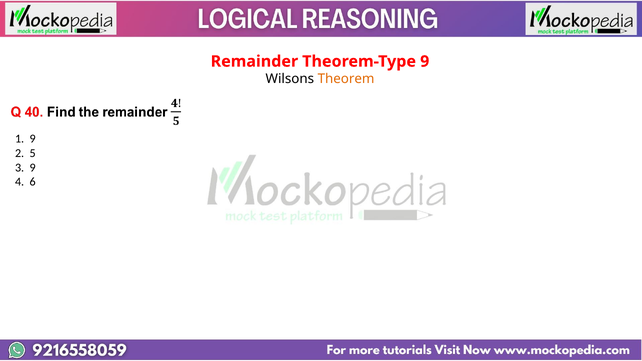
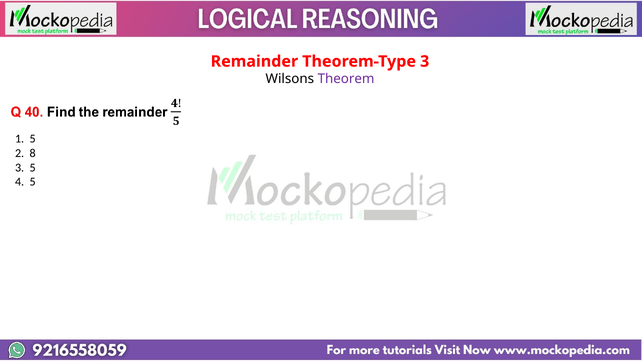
Theorem-Type 9: 9 -> 3 (425, 61)
Theorem colour: orange -> purple (346, 79)
1 9: 9 -> 5 (33, 139)
5: 5 -> 8 (33, 153)
3 9: 9 -> 5 (33, 168)
4 6: 6 -> 5 (33, 182)
